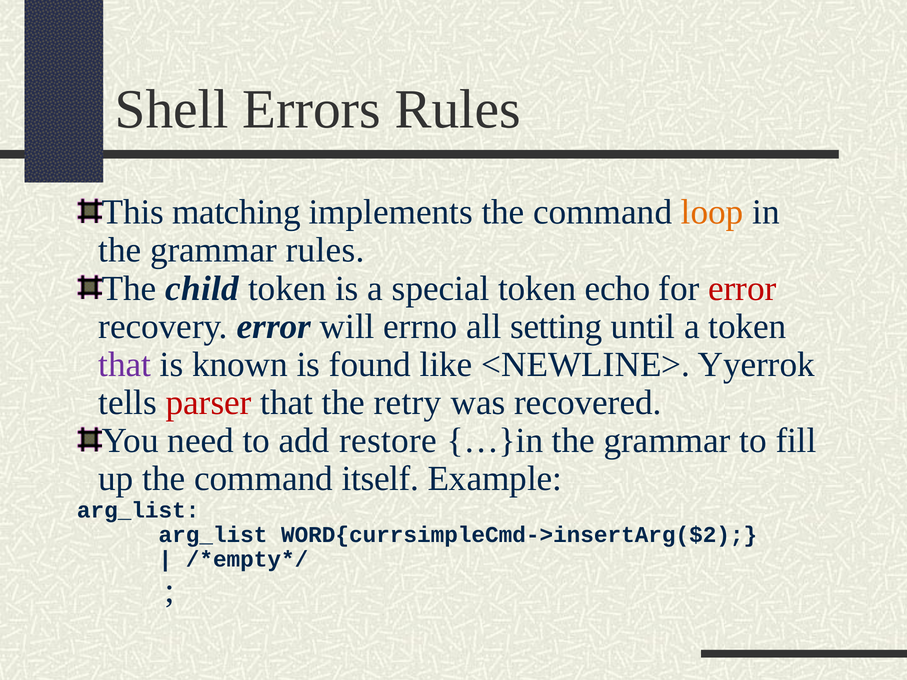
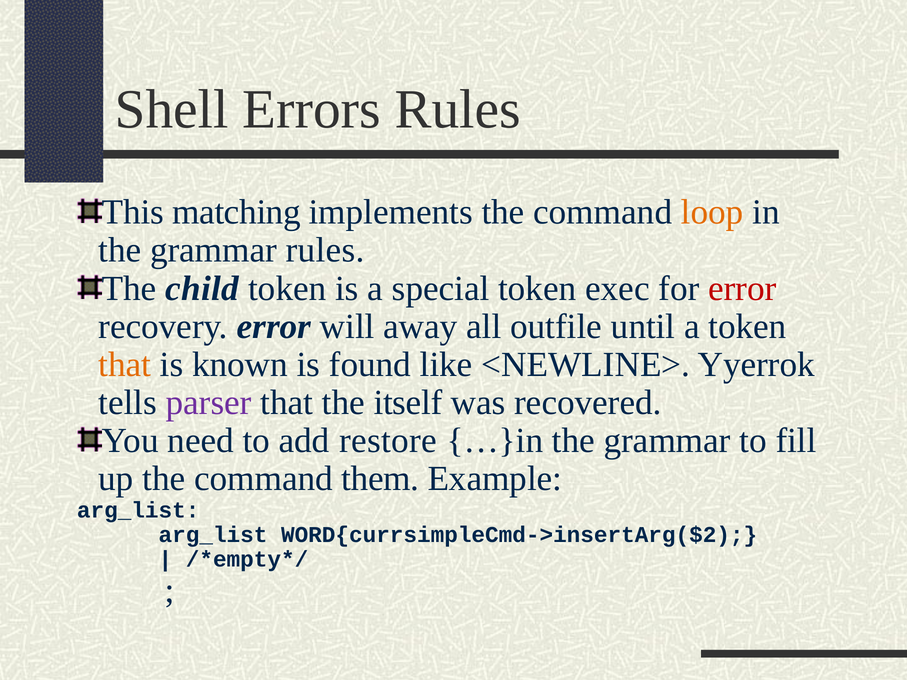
echo: echo -> exec (617, 288)
errno: errno -> away (420, 327)
setting: setting -> outfile (556, 327)
that colour: purple -> orange (125, 365)
parser colour: red -> purple (209, 403)
retry: retry -> itself (408, 403)
itself: itself -> them (380, 479)
